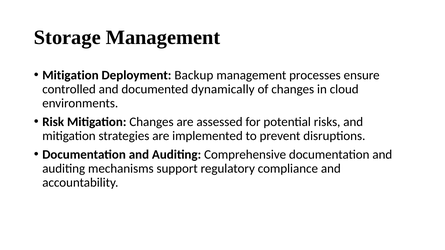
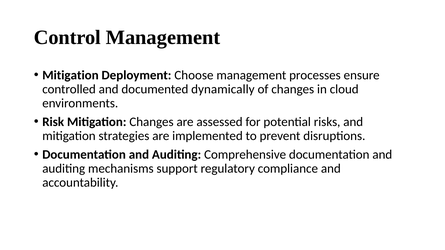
Storage: Storage -> Control (67, 37)
Backup: Backup -> Choose (194, 75)
